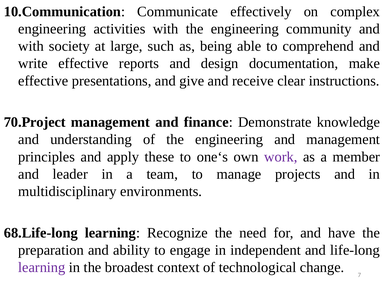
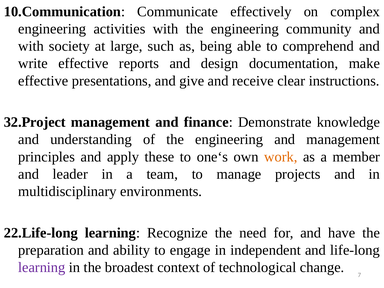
70.Project: 70.Project -> 32.Project (35, 122)
work colour: purple -> orange (281, 157)
68.Life-long: 68.Life-long -> 22.Life-long (41, 233)
